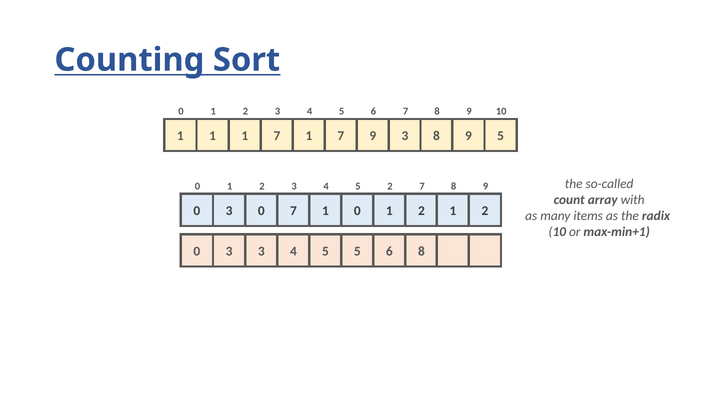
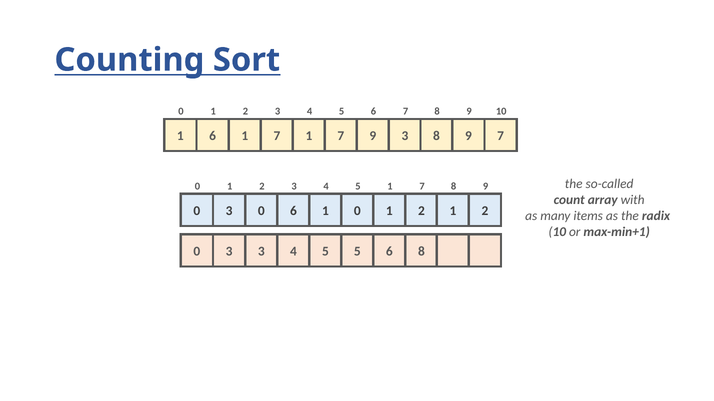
1: 1 -> 6 (213, 136)
9 5: 5 -> 7 (501, 136)
5 2: 2 -> 1 (390, 187)
0 7: 7 -> 6 (293, 211)
